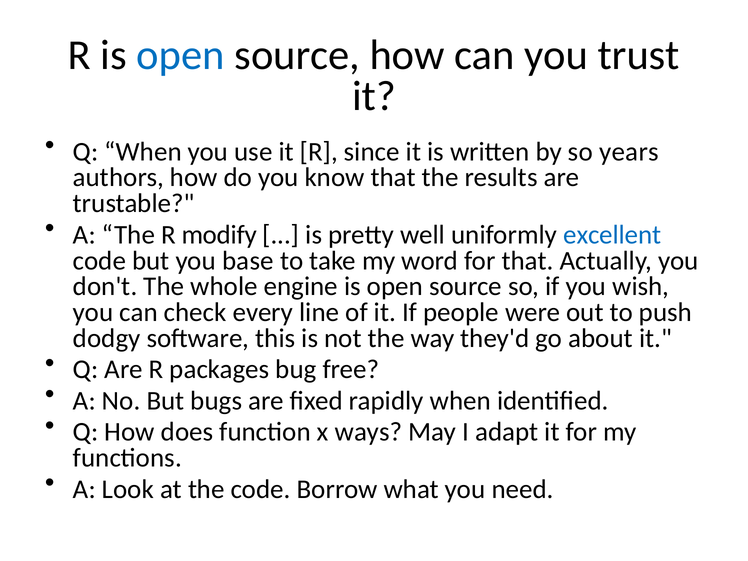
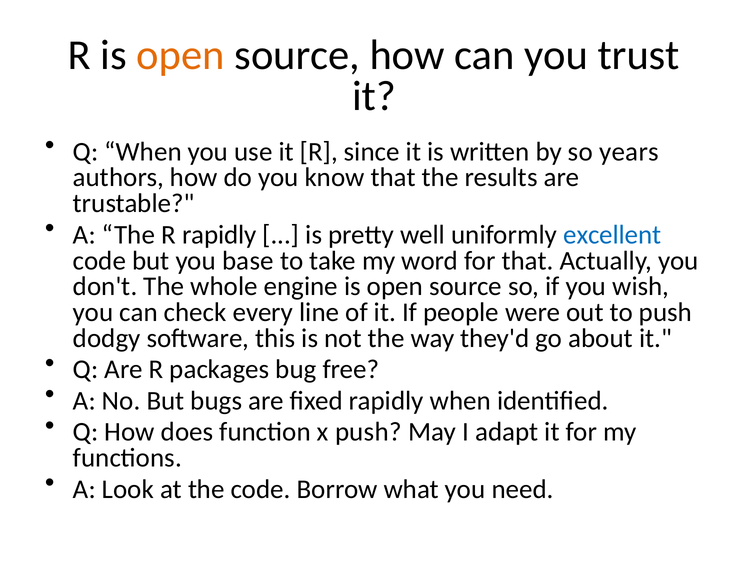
open colour: blue -> orange (181, 55)
R modify: modify -> rapidly (219, 235)
x ways: ways -> push (368, 432)
